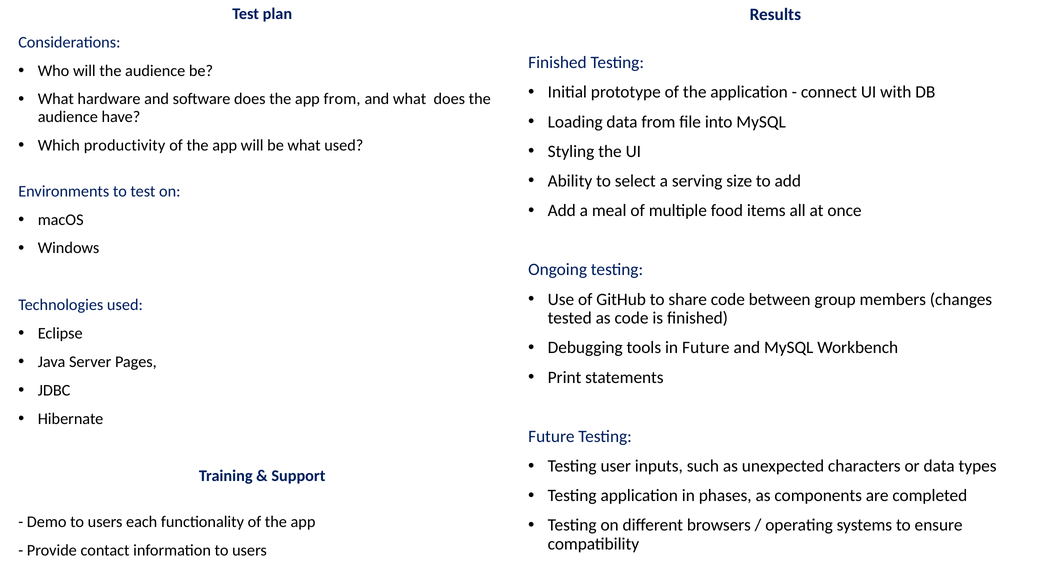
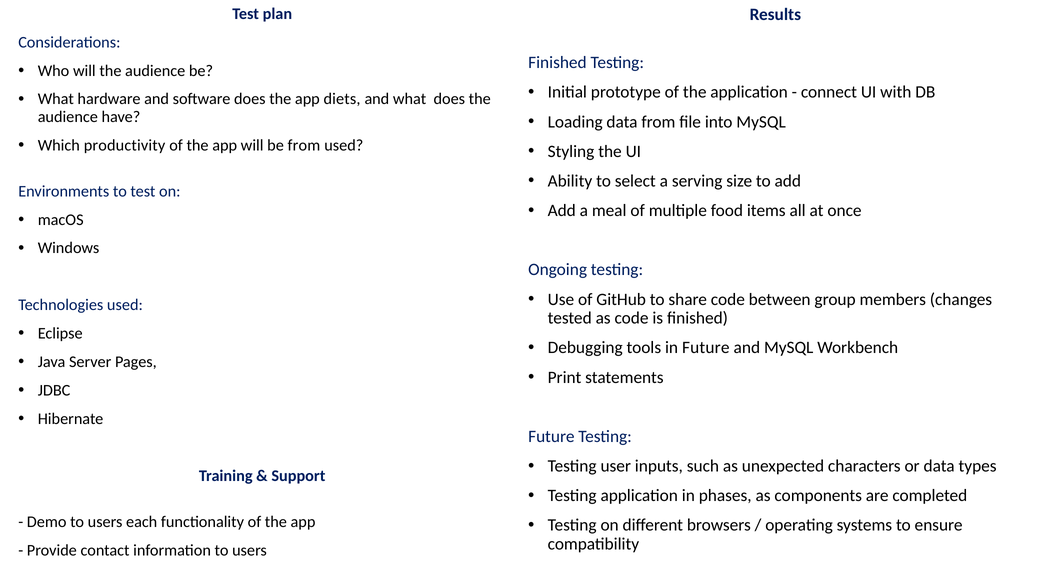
app from: from -> diets (342, 99)
be what: what -> from (304, 145)
